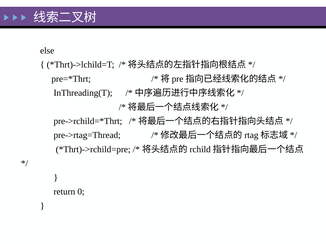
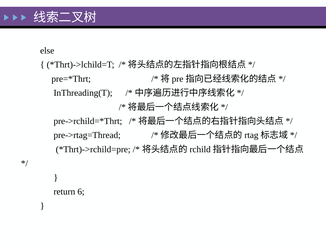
0: 0 -> 6 (81, 192)
